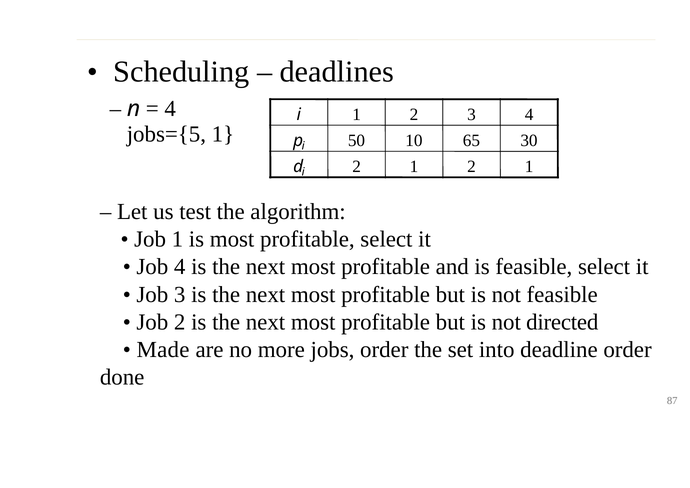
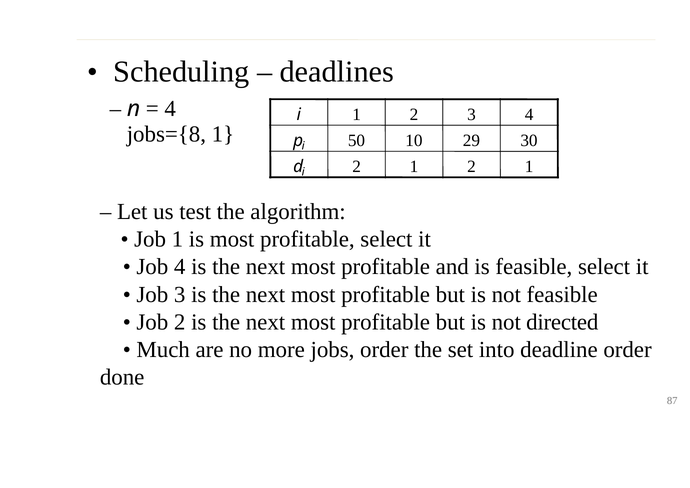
jobs={5: jobs={5 -> jobs={8 (166, 134)
65: 65 -> 29 (471, 141)
Made: Made -> Much (163, 350)
